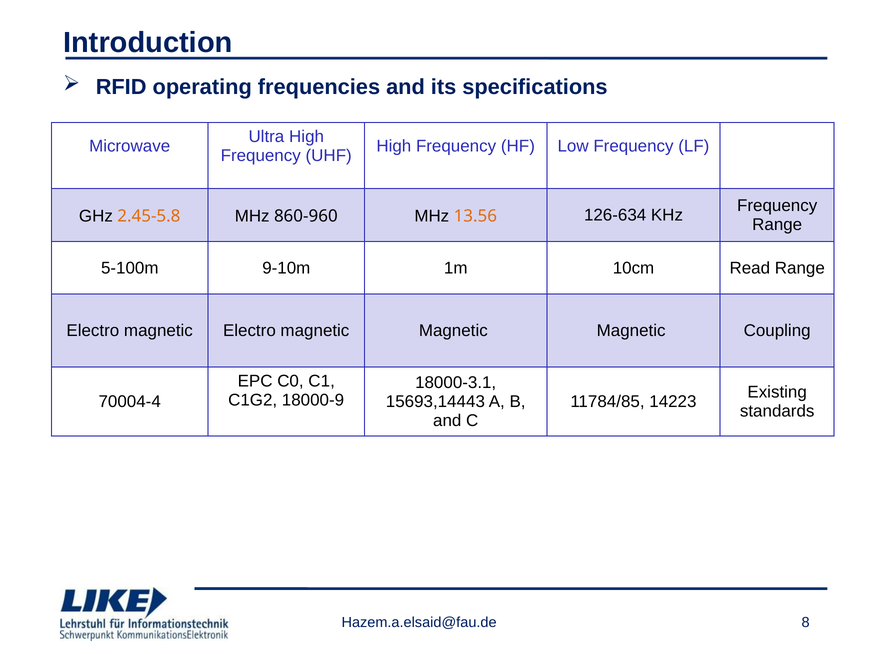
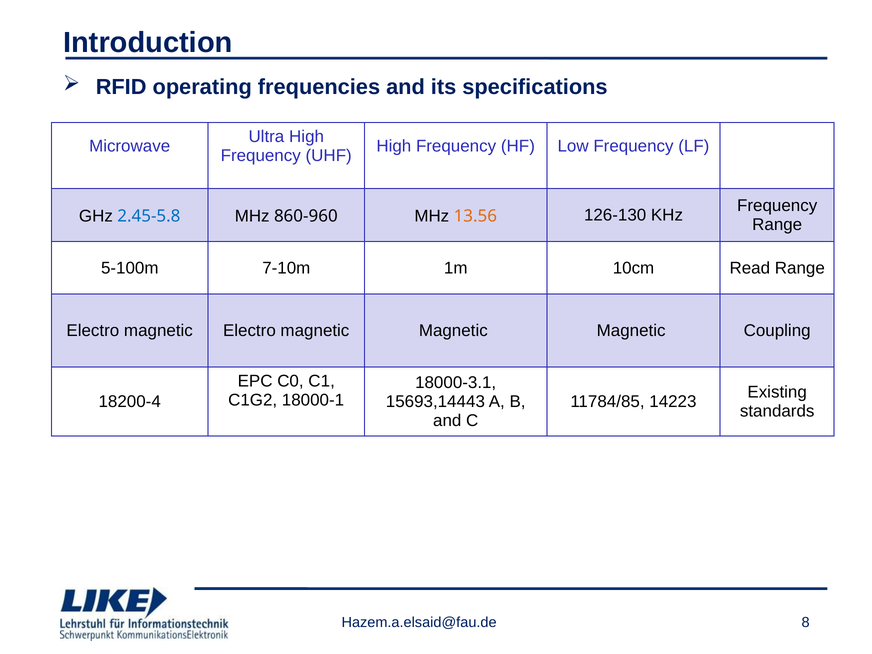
126-634: 126-634 -> 126-130 (615, 215)
2.45-5.8 colour: orange -> blue (149, 216)
9-10m: 9-10m -> 7-10m (286, 268)
18000-9: 18000-9 -> 18000-1 (313, 400)
70004-4: 70004-4 -> 18200-4 (130, 402)
